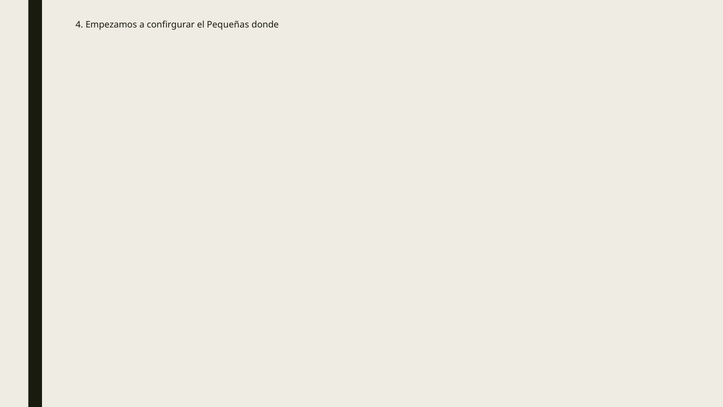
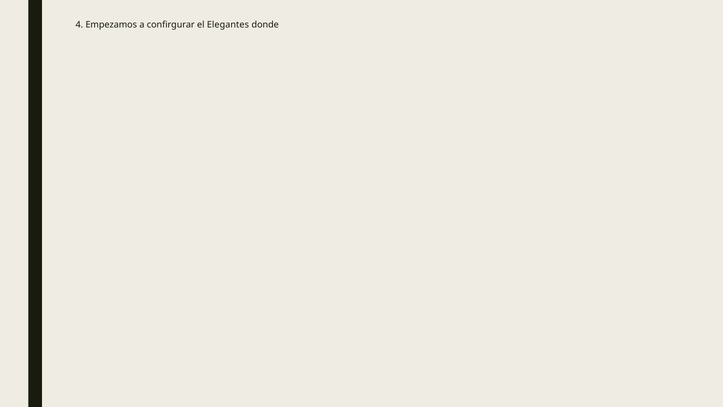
Pequeñas: Pequeñas -> Elegantes (228, 25)
